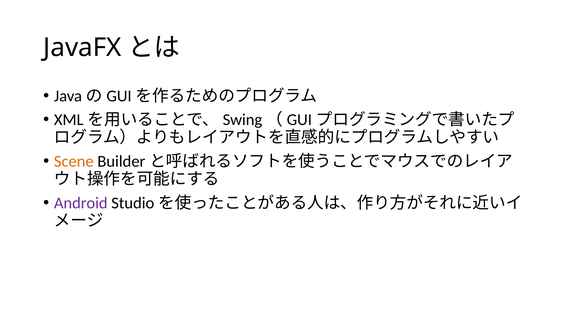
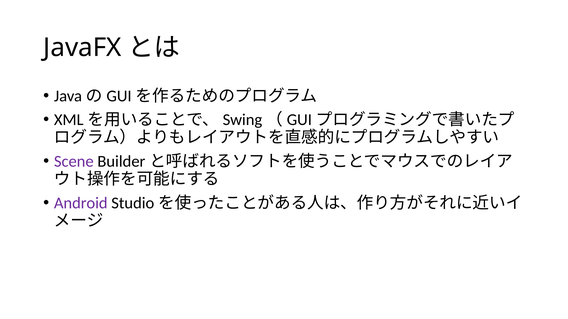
Scene colour: orange -> purple (74, 162)
